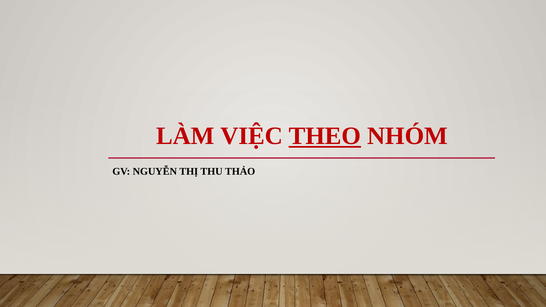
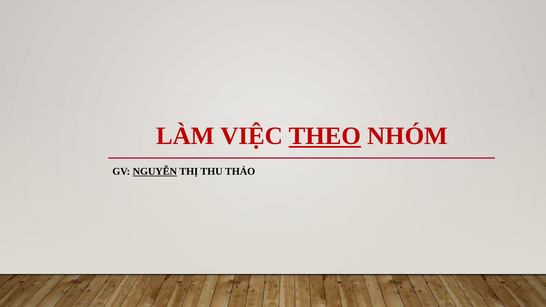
NGUYỄN underline: none -> present (155, 172)
